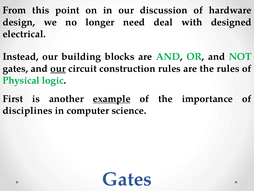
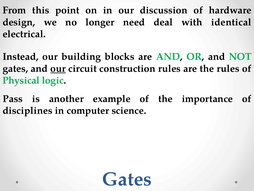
designed: designed -> identical (231, 22)
First: First -> Pass (13, 98)
example underline: present -> none (112, 98)
